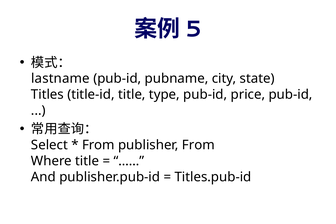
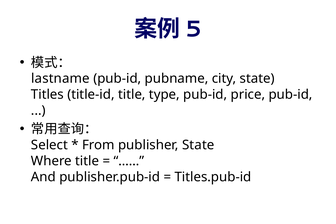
publisher From: From -> State (198, 145)
